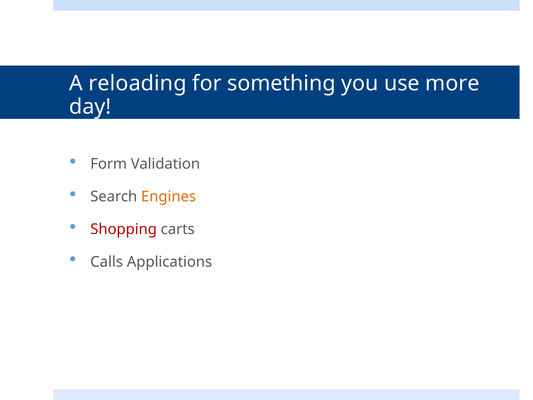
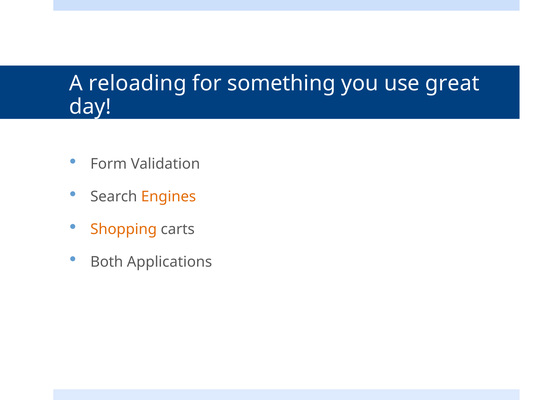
more: more -> great (452, 83)
Shopping colour: red -> orange (124, 229)
Calls: Calls -> Both (107, 262)
